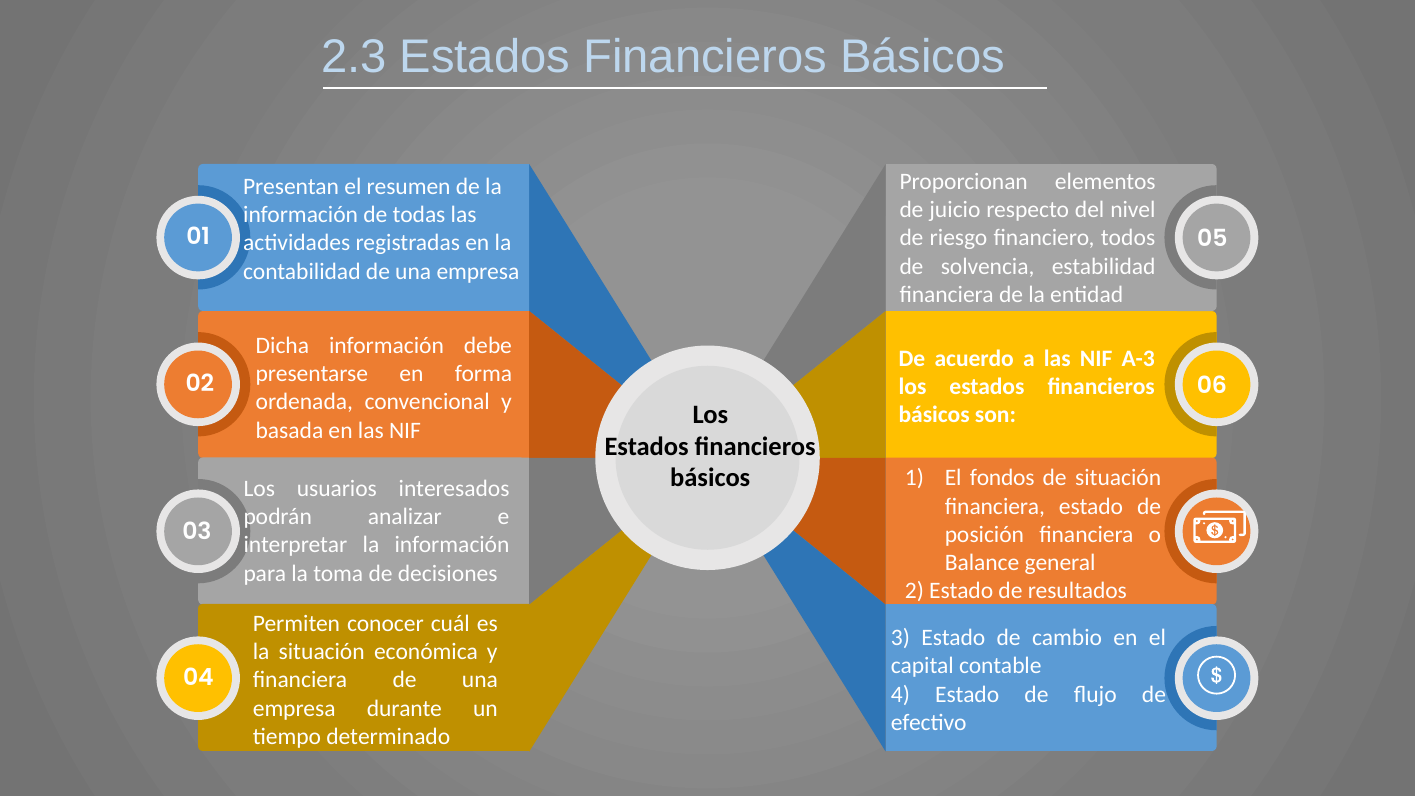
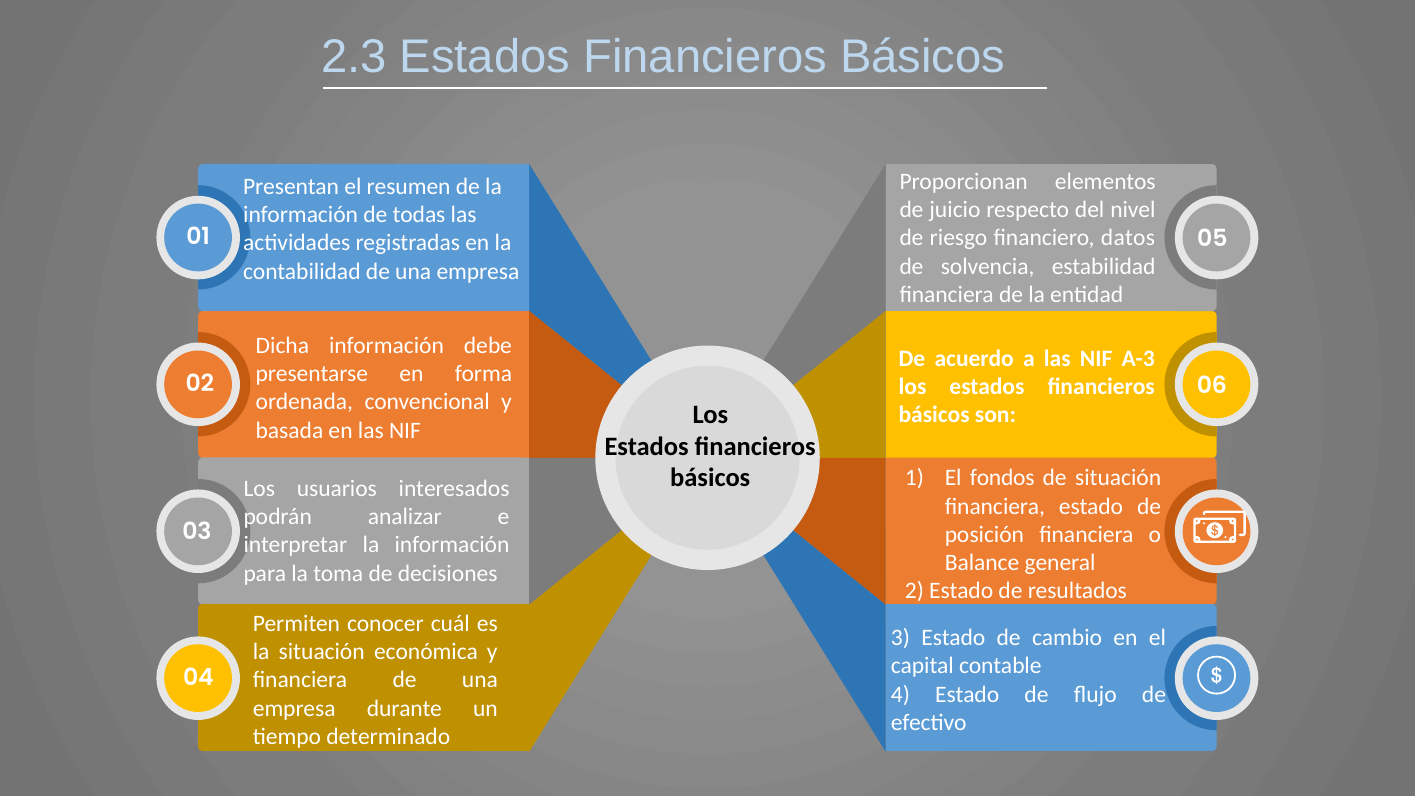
todos: todos -> datos (1128, 238)
